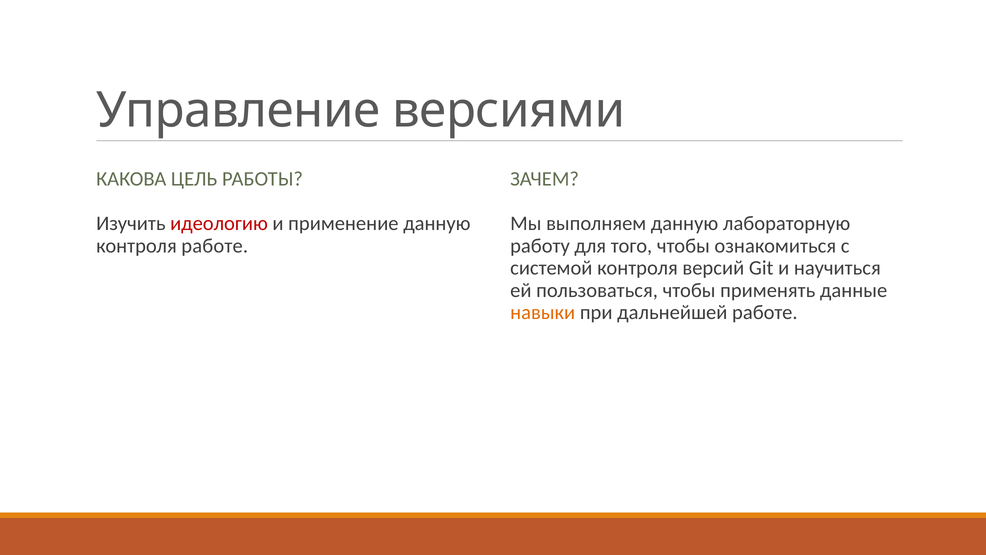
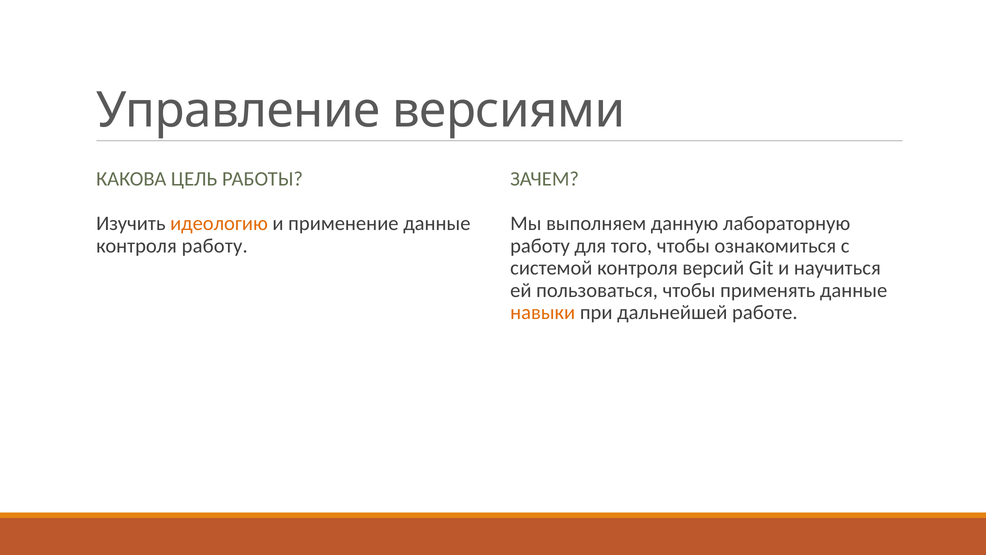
идеологию colour: red -> orange (219, 224)
применение данную: данную -> данные (437, 224)
контроля работе: работе -> работу (215, 246)
